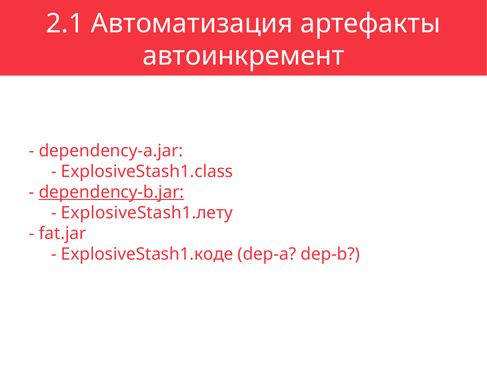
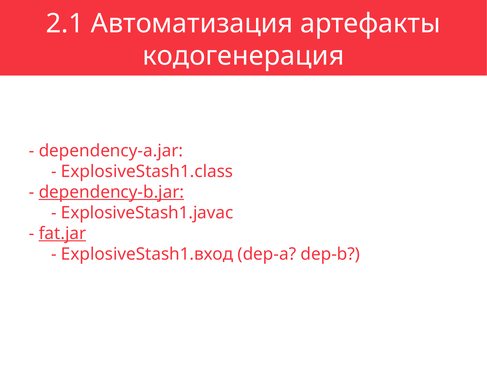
автоинкремент: автоинкремент -> кодогенерация (243, 56)
ExplosiveStash1.лету: ExplosiveStash1.лету -> ExplosiveStash1.javac (147, 213)
fat.jar underline: none -> present (62, 233)
ExplosiveStash1.коде: ExplosiveStash1.коде -> ExplosiveStash1.вход (147, 254)
